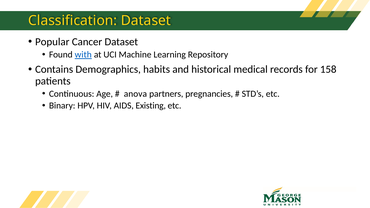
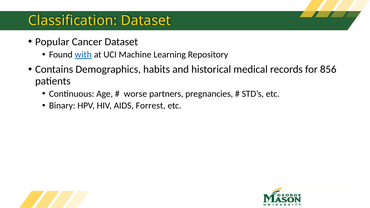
158: 158 -> 856 (328, 69)
anova: anova -> worse (135, 94)
Existing: Existing -> Forrest (151, 106)
